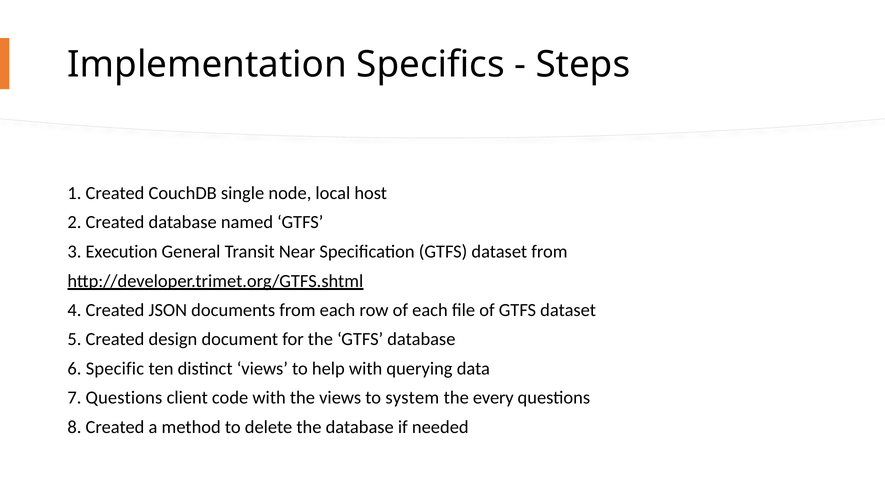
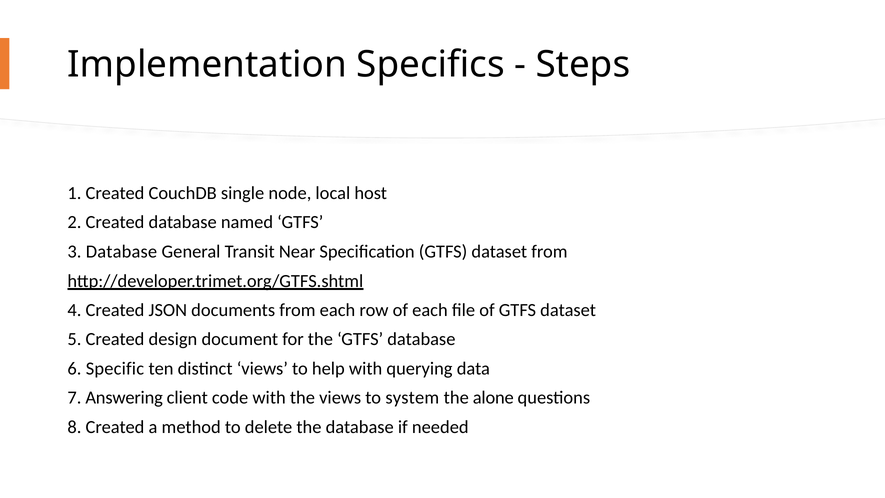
3 Execution: Execution -> Database (121, 251)
7 Questions: Questions -> Answering (124, 398)
every: every -> alone (493, 398)
